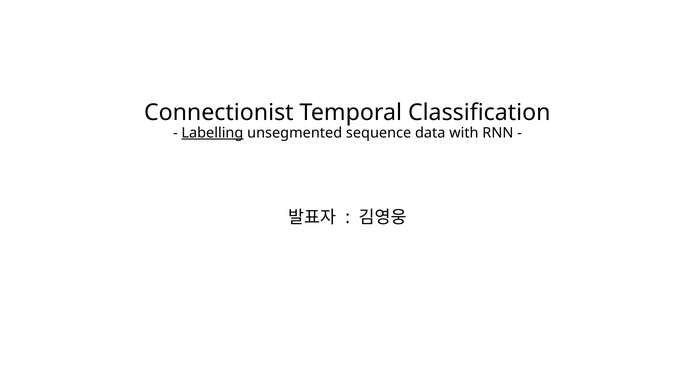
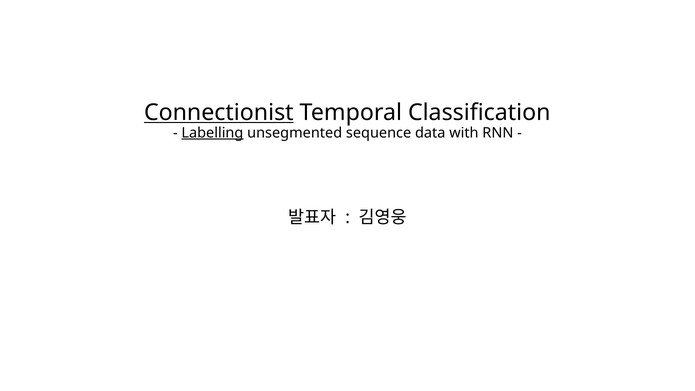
Connectionist underline: none -> present (219, 113)
